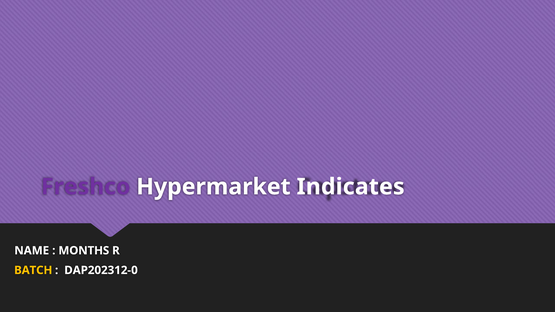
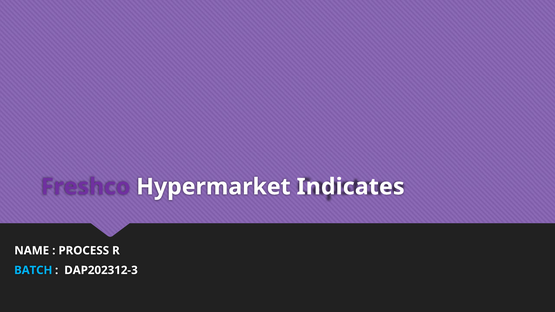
MONTHS: MONTHS -> PROCESS (84, 251)
BATCH colour: yellow -> light blue (33, 270)
DAP202312-0: DAP202312-0 -> DAP202312-3 (101, 270)
